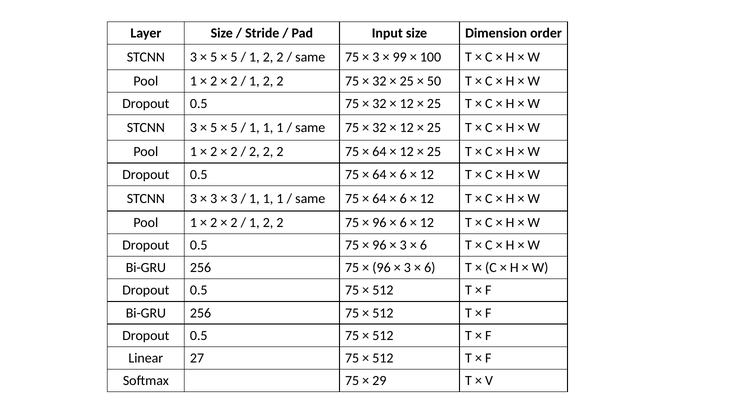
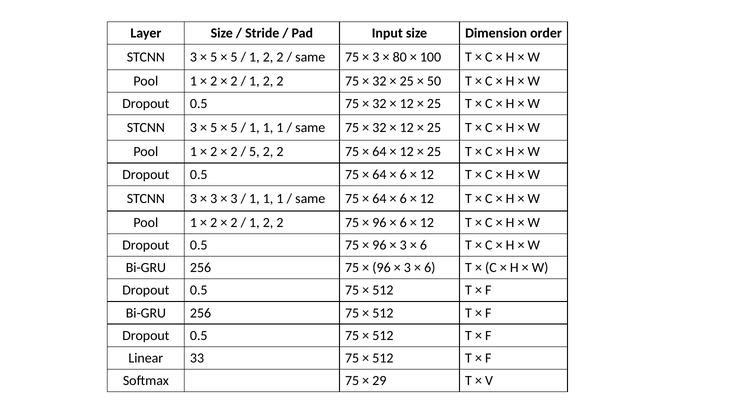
99: 99 -> 80 (400, 57)
2: 2 -> 5 (254, 152)
27: 27 -> 33 (197, 358)
